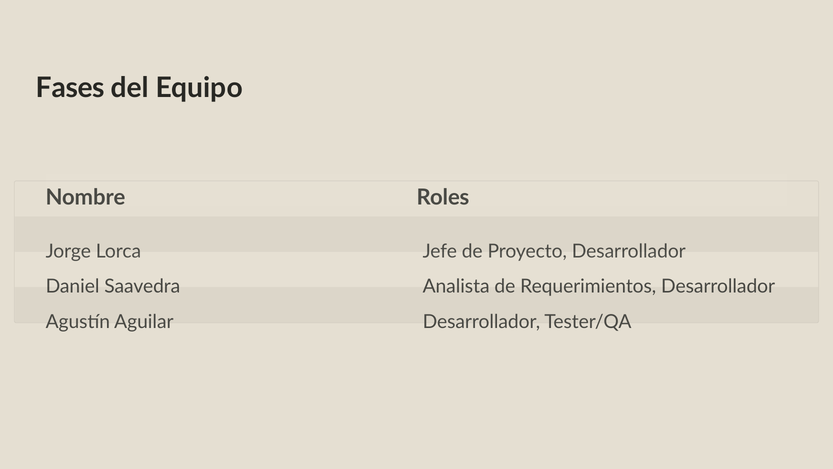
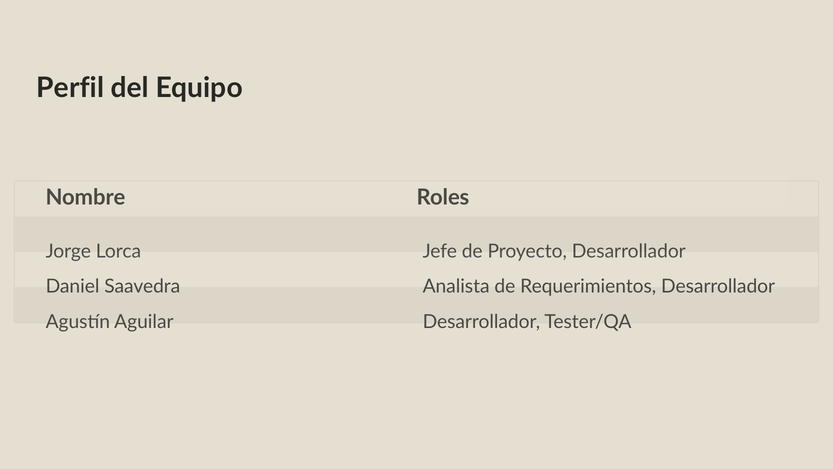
Fases: Fases -> Perfil (70, 88)
